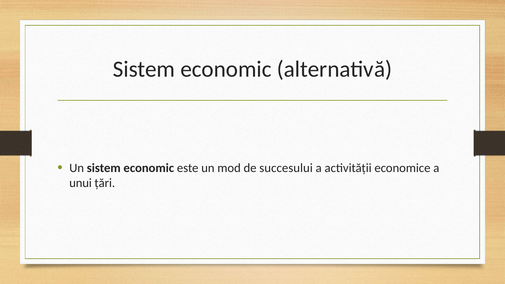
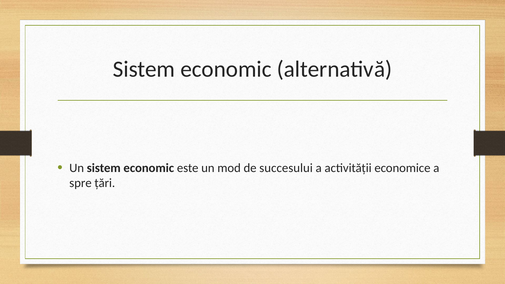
unui: unui -> spre (80, 183)
